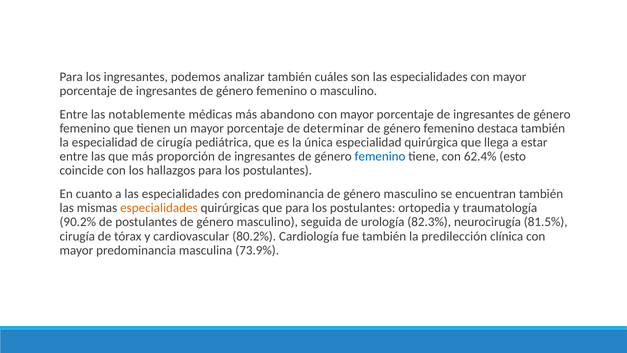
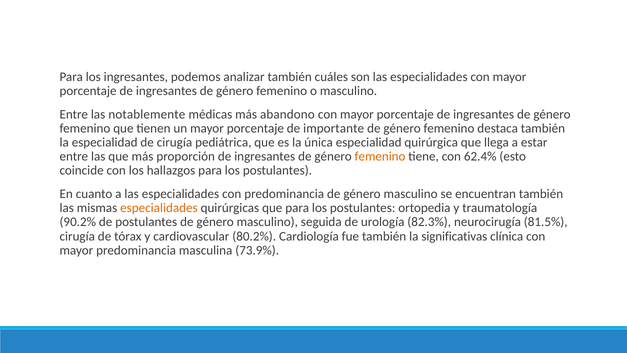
determinar: determinar -> importante (334, 128)
femenino colour: blue -> orange (380, 156)
predilección: predilección -> significativas (454, 236)
